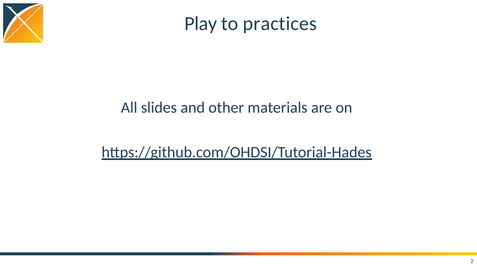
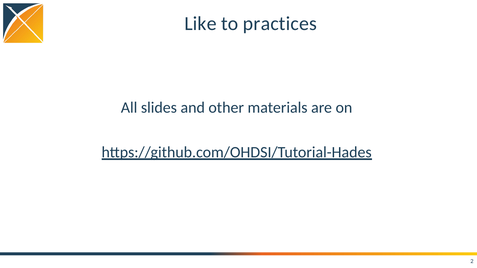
Play: Play -> Like (201, 24)
